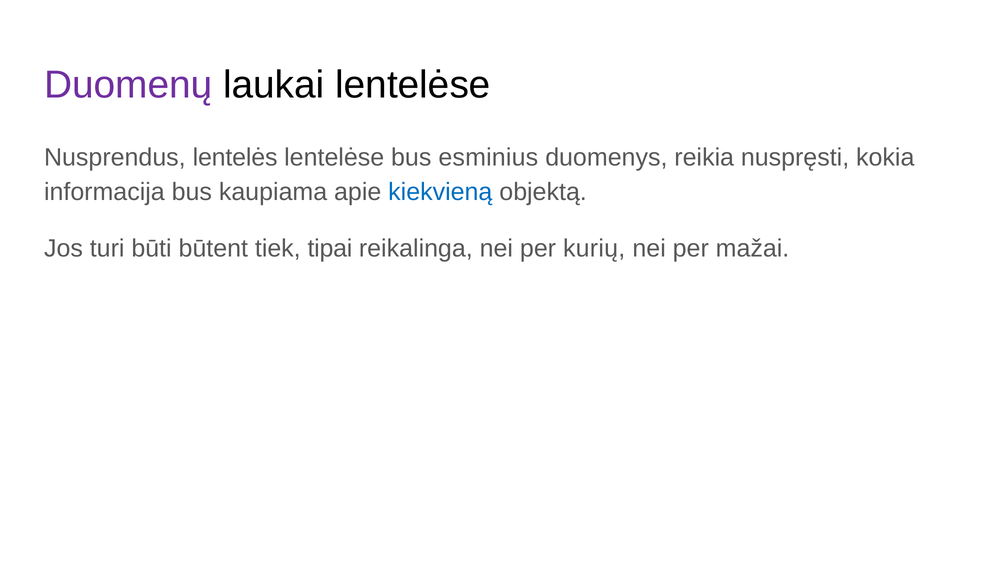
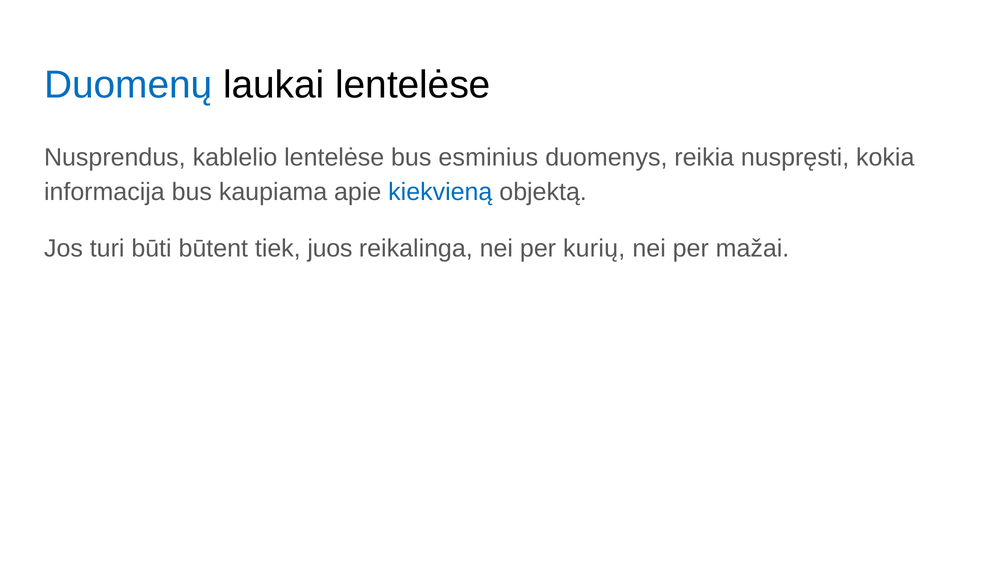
Duomenų colour: purple -> blue (128, 85)
lentelės: lentelės -> kablelio (235, 157)
tipai: tipai -> juos (330, 248)
